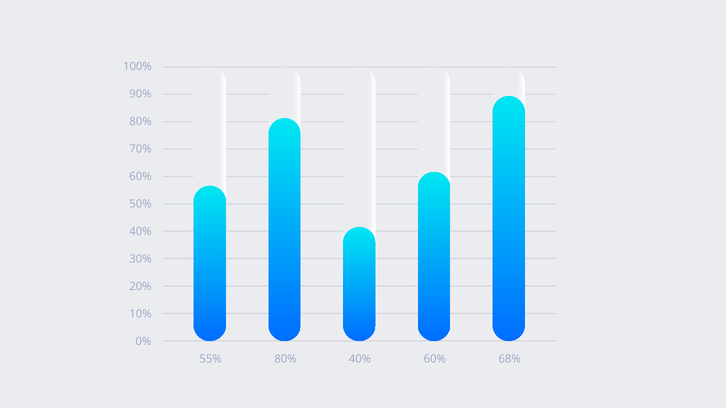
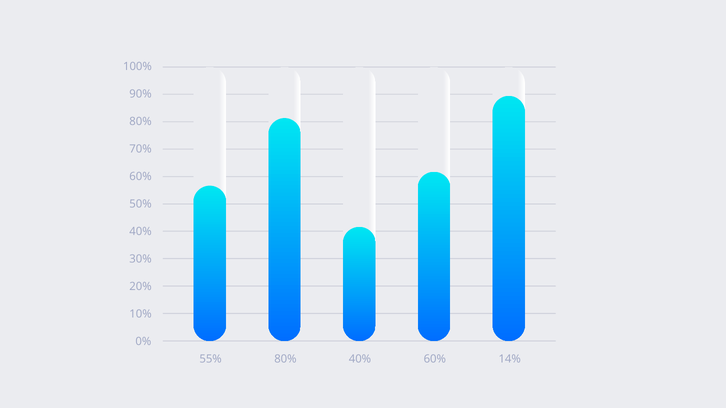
68%: 68% -> 14% (510, 359)
